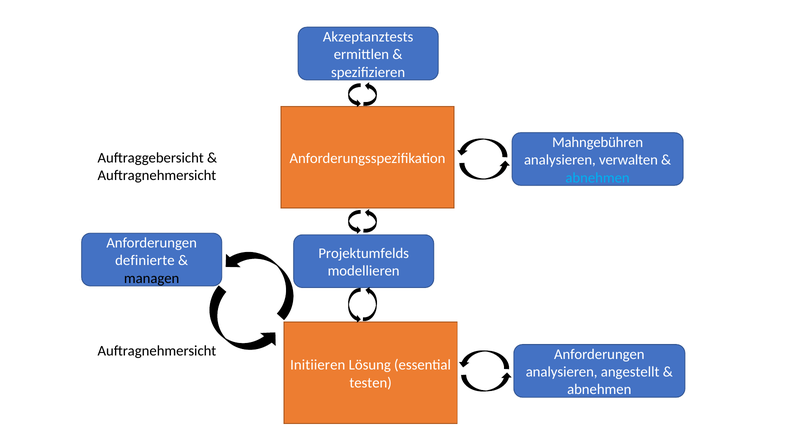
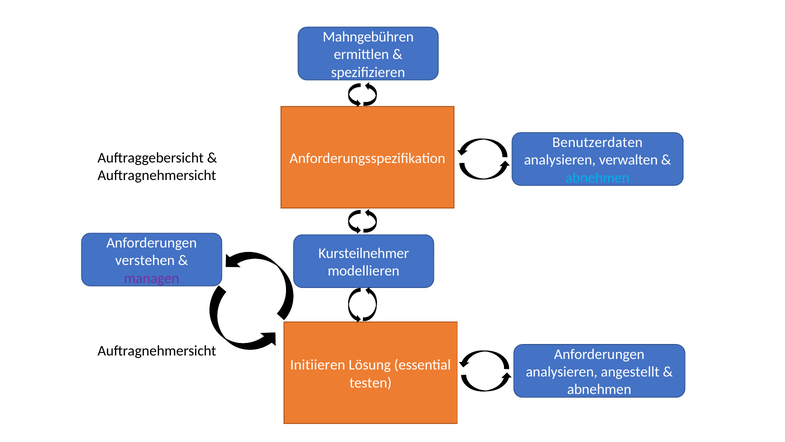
Akzeptanztests: Akzeptanztests -> Mahngebühren (368, 37)
Mahngebühren: Mahngebühren -> Benutzerdaten (598, 142)
Projektumfelds: Projektumfelds -> Kursteilnehmer (364, 253)
definierte: definierte -> verstehen (145, 260)
managen colour: black -> purple (152, 278)
